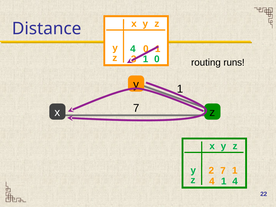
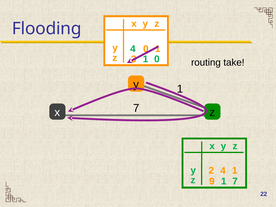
Distance: Distance -> Flooding (47, 29)
runs: runs -> take (234, 63)
2 7: 7 -> 4 (223, 171)
z 4: 4 -> 9 (212, 181)
1 4: 4 -> 7 (235, 181)
